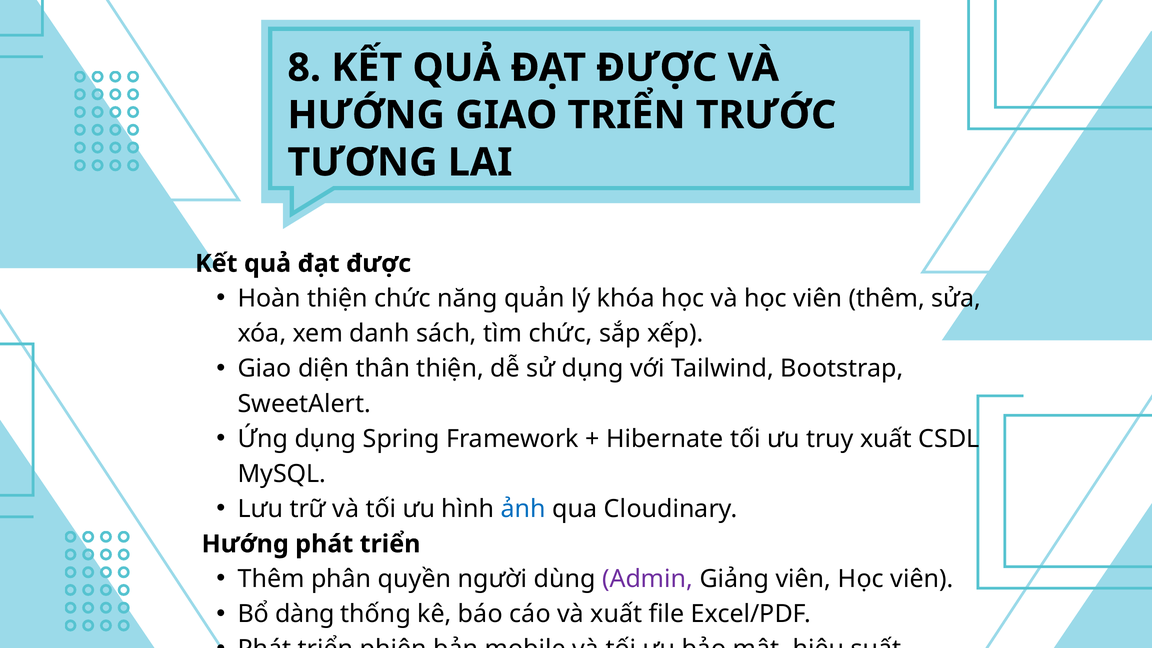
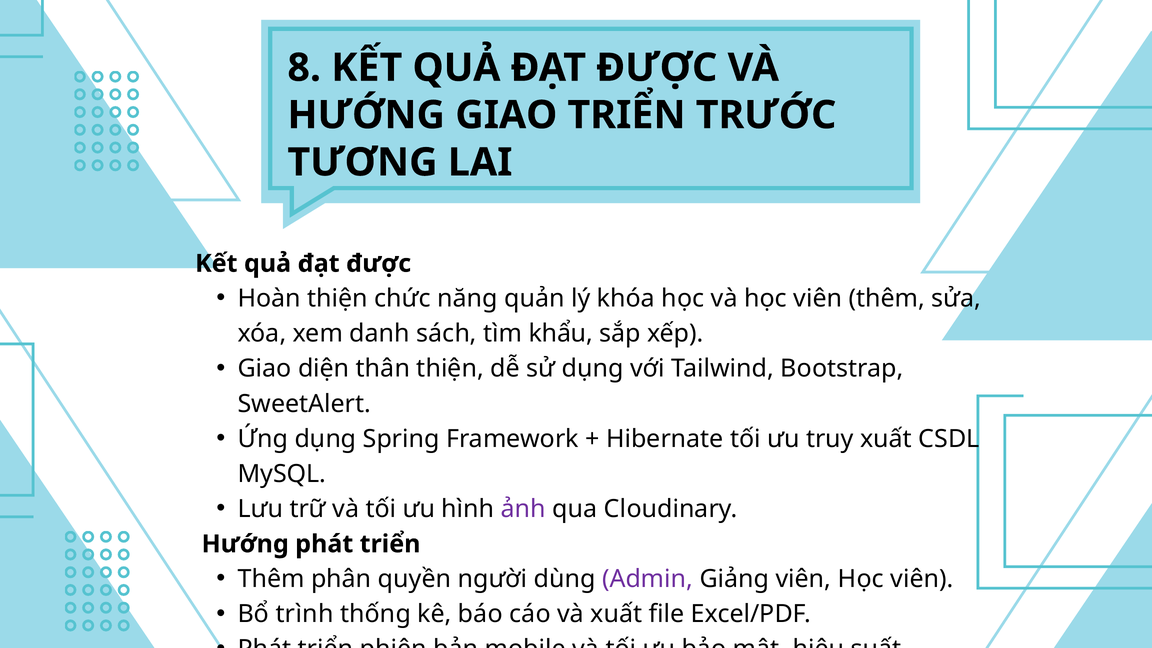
tìm chức: chức -> khẩu (561, 334)
ảnh colour: blue -> purple (523, 509)
dàng: dàng -> trình (305, 614)
